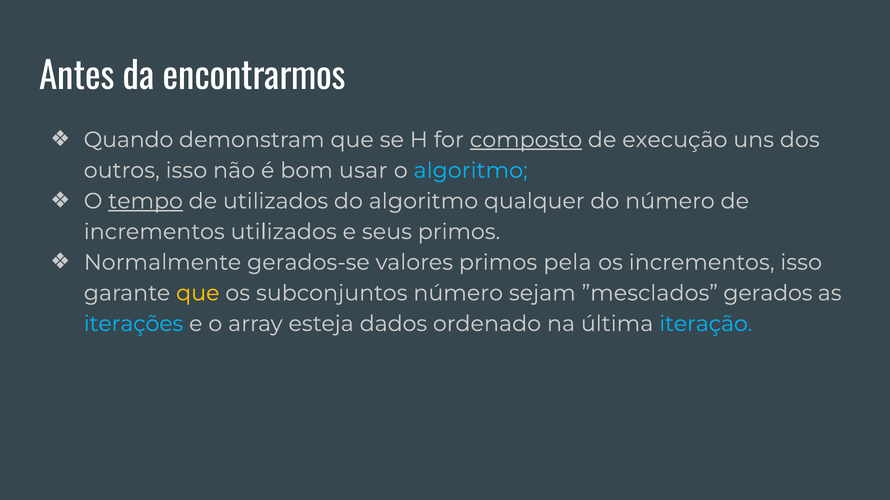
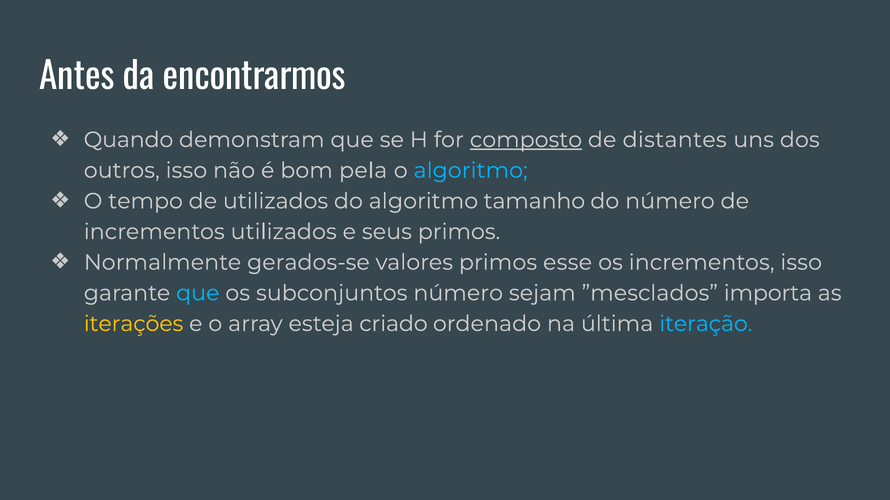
execução: execução -> distantes (675, 140)
usar: usar -> pela (363, 171)
tempo underline: present -> none (146, 201)
qualquer: qualquer -> tamanho (534, 201)
pela: pela -> esse (568, 263)
que colour: yellow -> light blue (198, 293)
gerados: gerados -> importa (768, 293)
iterações colour: light blue -> yellow (134, 324)
dados: dados -> criado (393, 324)
